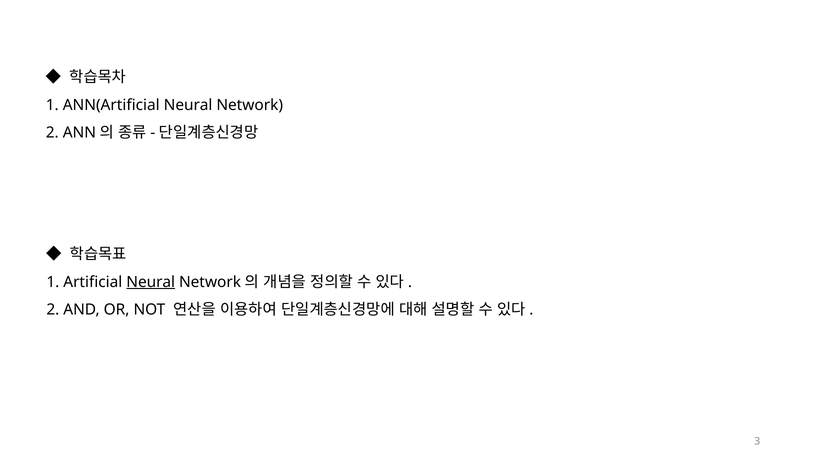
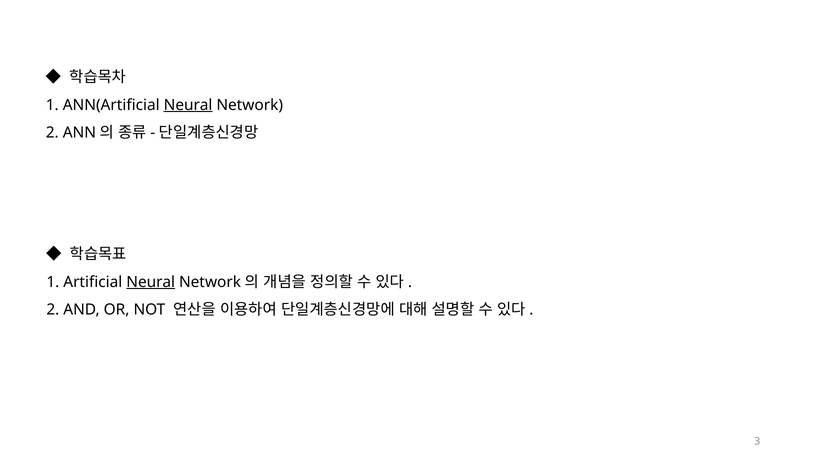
Neural underline: none -> present (188, 105)
